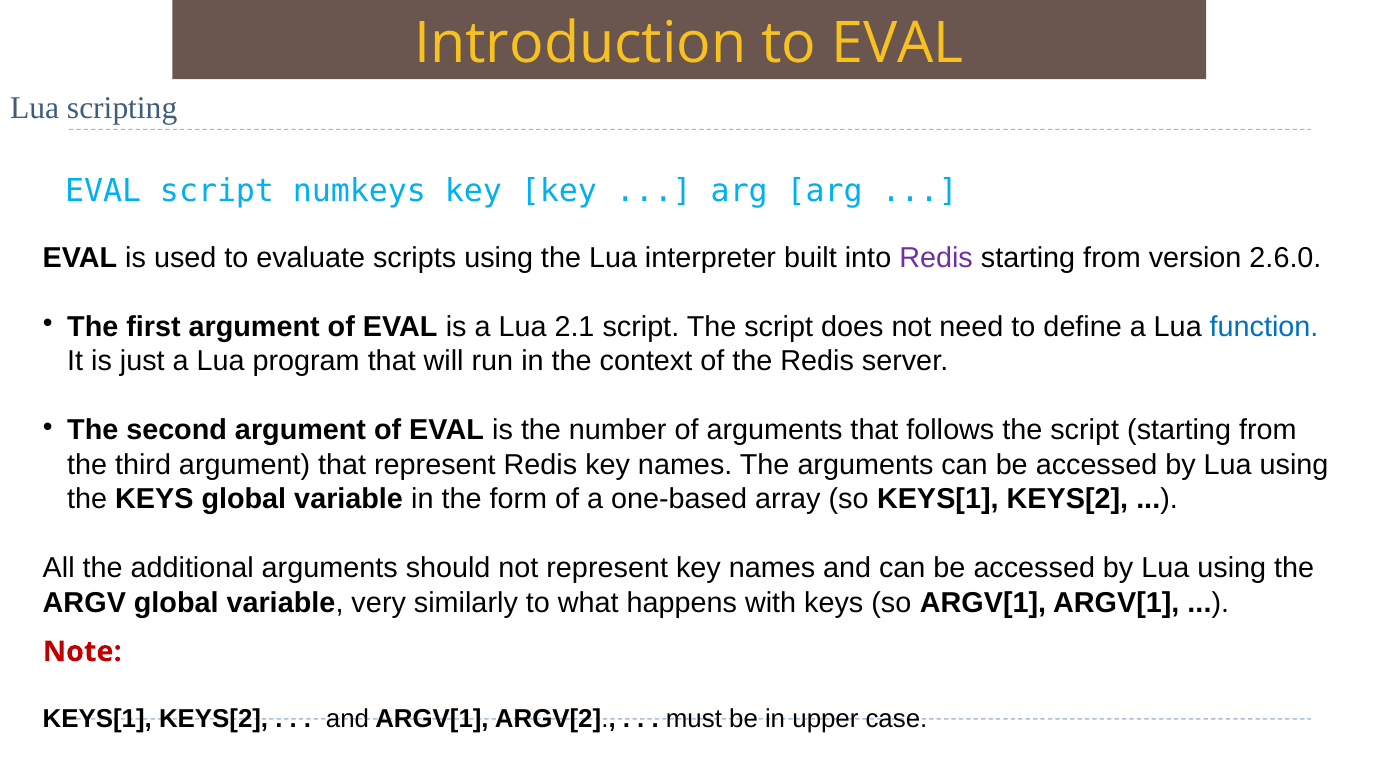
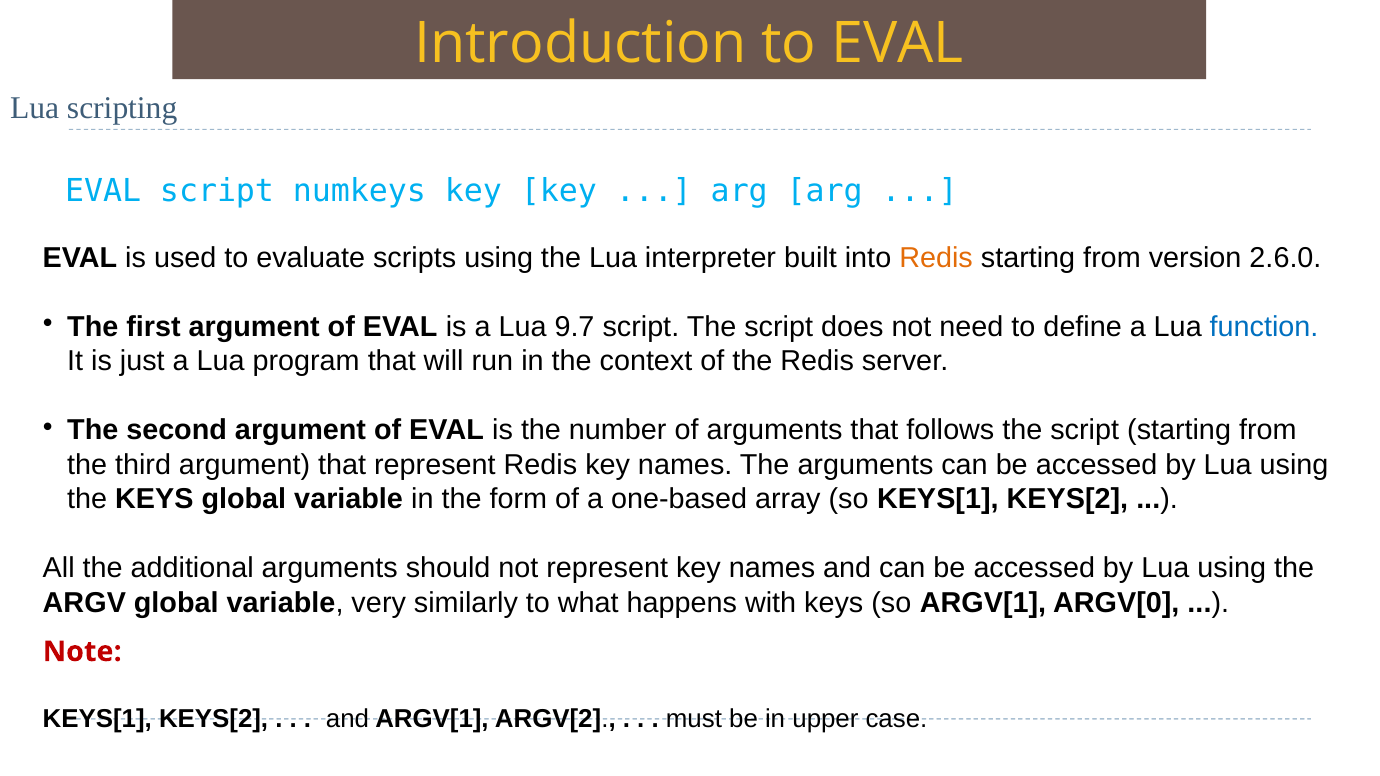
Redis colour: purple -> orange (936, 258)
2.1: 2.1 -> 9.7 (574, 327)
ARGV[1 ARGV[1: ARGV[1 -> ARGV[0 (1116, 603)
